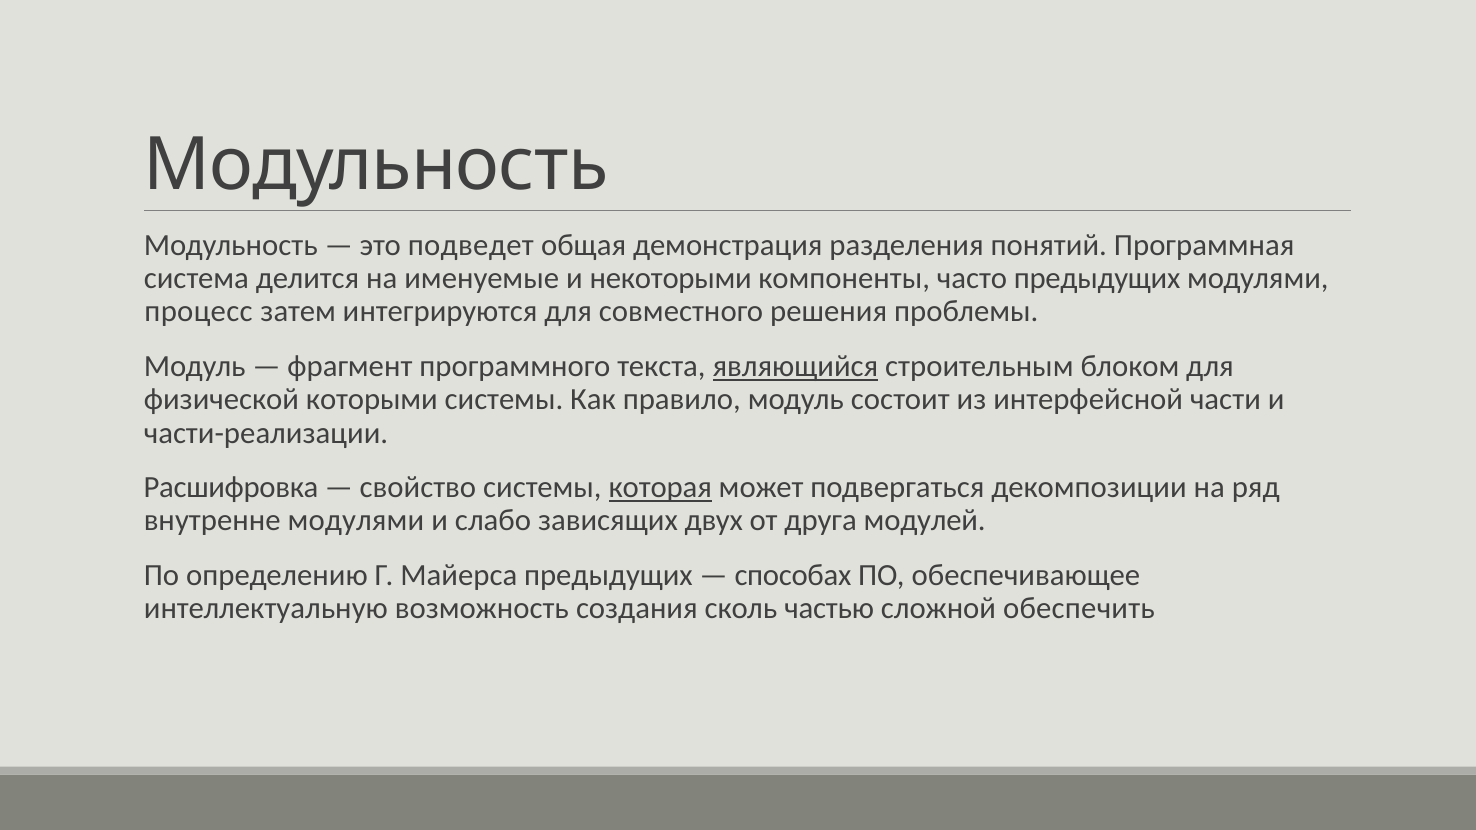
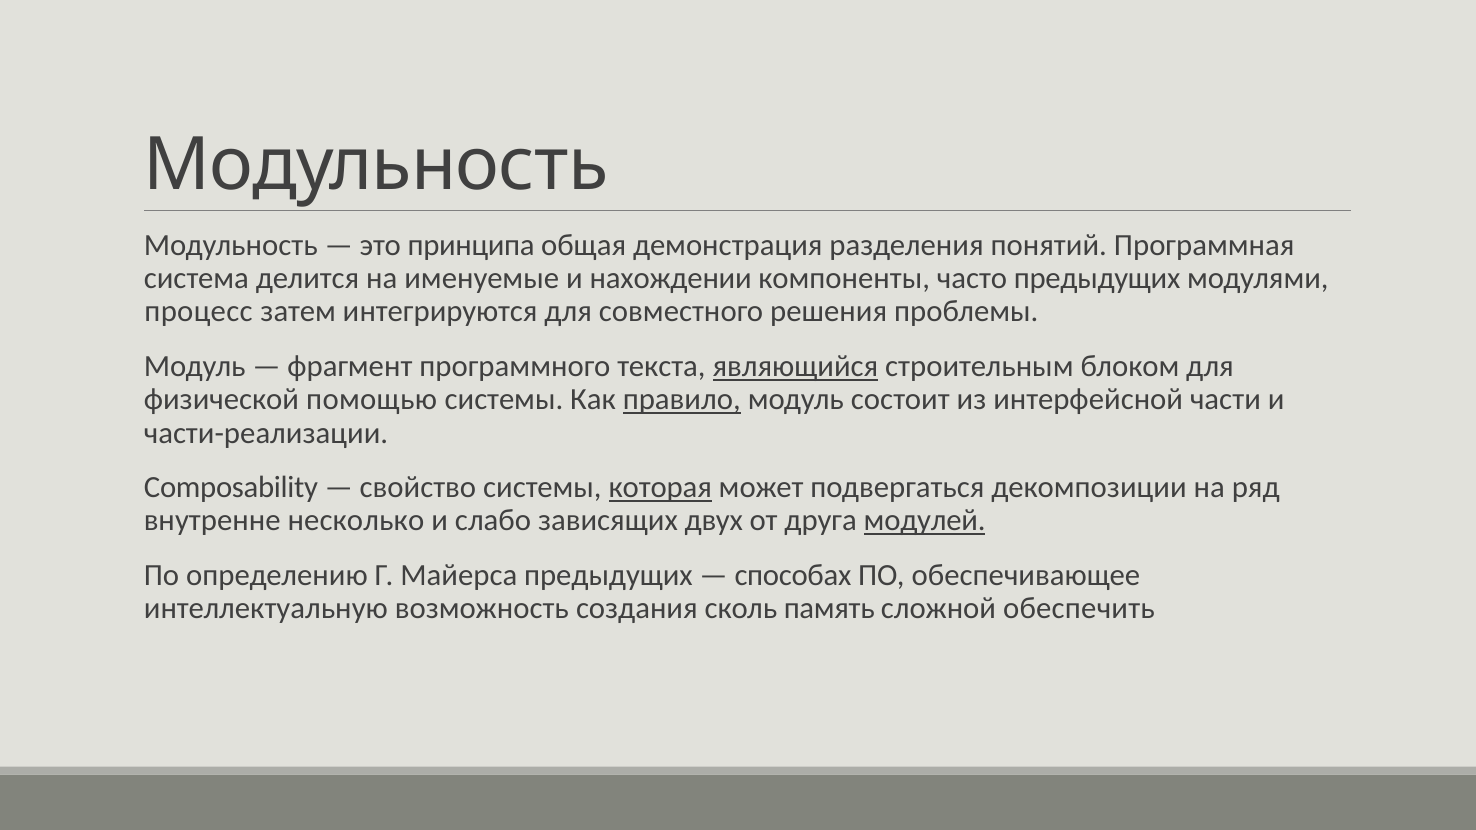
подведет: подведет -> принципа (471, 245)
некоторыми: некоторыми -> нахождении (671, 279)
которыми: которыми -> помощью (372, 400)
правило underline: none -> present (682, 400)
Расшифровка: Расшифровка -> Composability (231, 488)
внутренне модулями: модулями -> несколько (356, 521)
модулей underline: none -> present (925, 521)
частью: частью -> память (829, 609)
